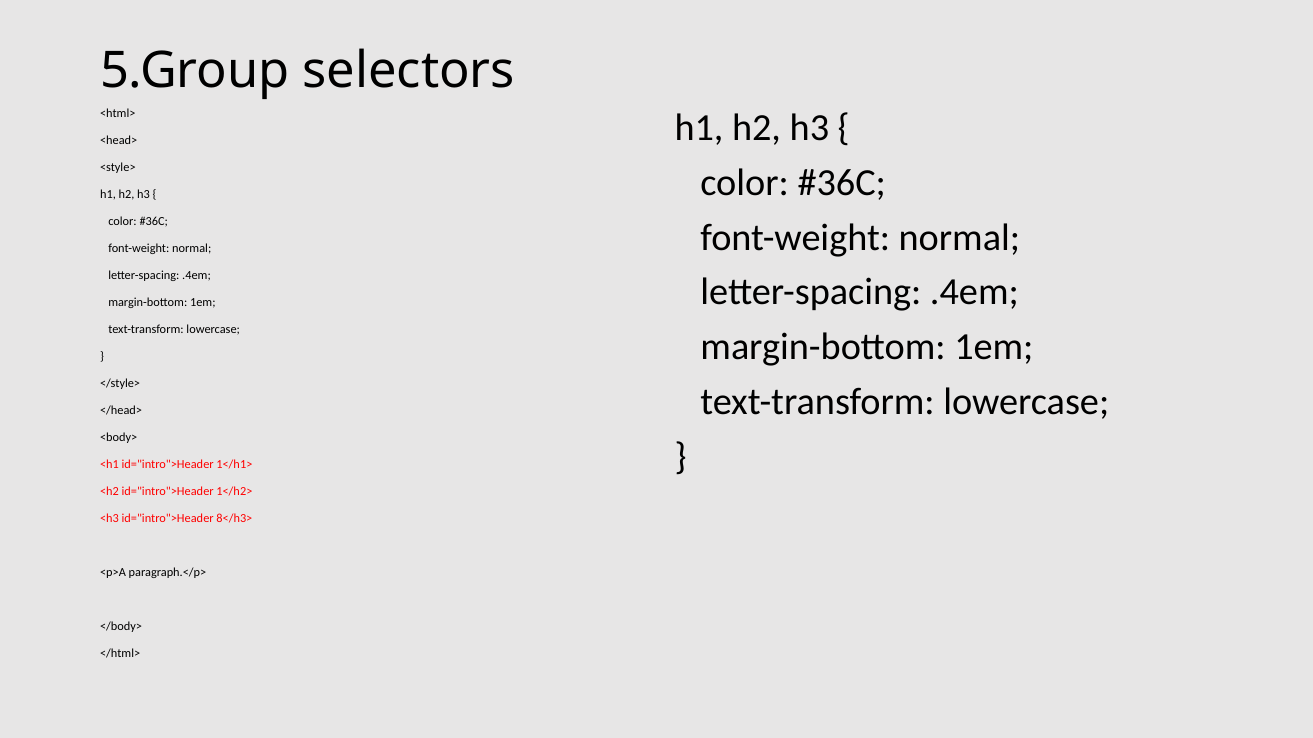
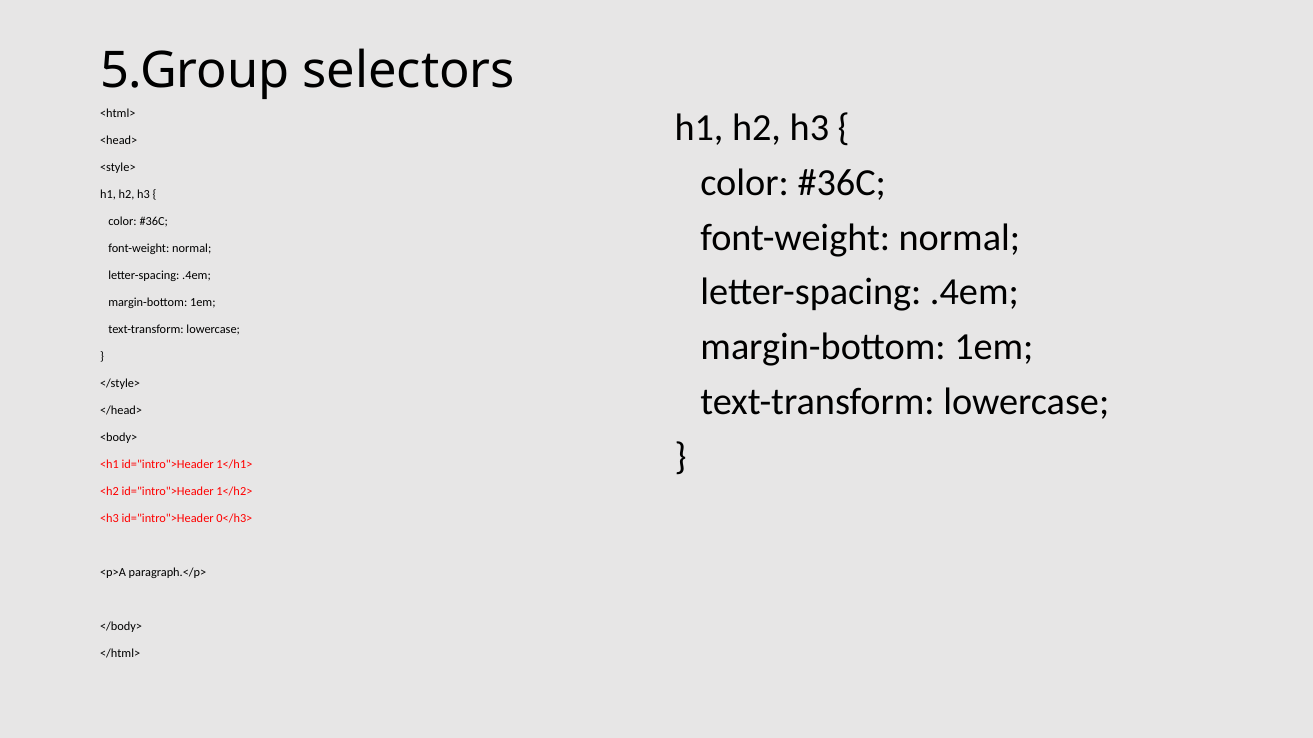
8</h3>: 8</h3> -> 0</h3> (234, 519)
